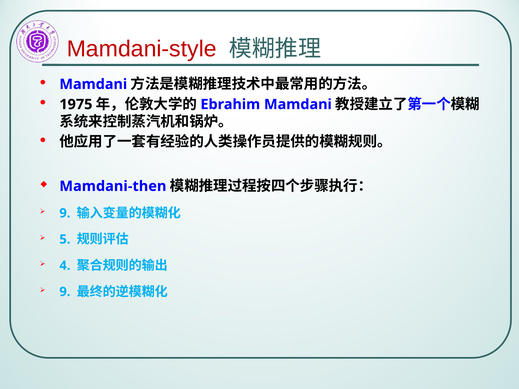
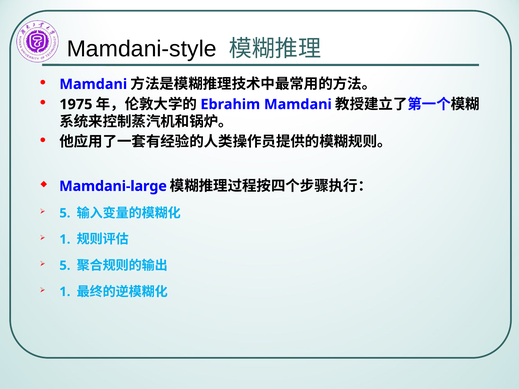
Mamdani-style colour: red -> black (142, 49)
Mamdani-then: Mamdani-then -> Mamdani-large (113, 186)
9: 9 -> 5 (65, 213)
5: 5 -> 1 (65, 239)
4: 4 -> 5 (65, 266)
9: 9 -> 1 (65, 292)
